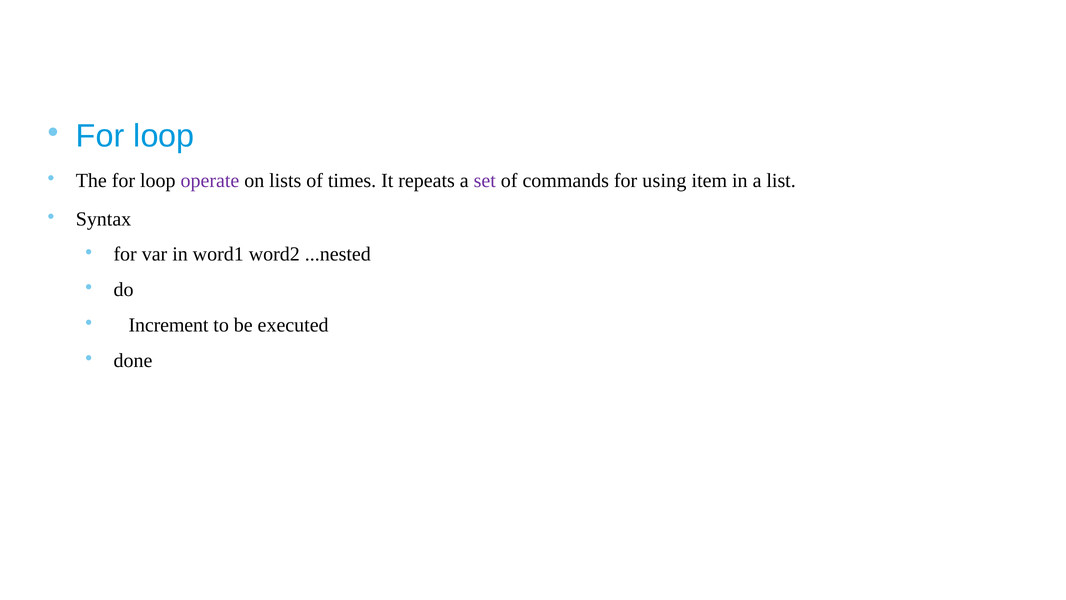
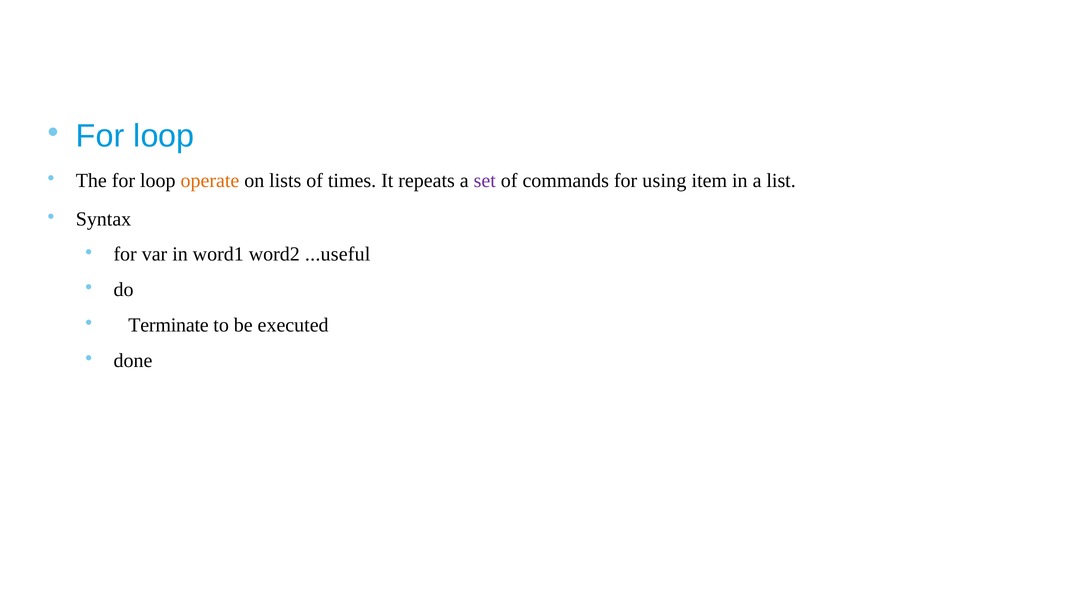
operate colour: purple -> orange (210, 181)
...nested: ...nested -> ...useful (338, 254)
Increment: Increment -> Terminate (169, 325)
